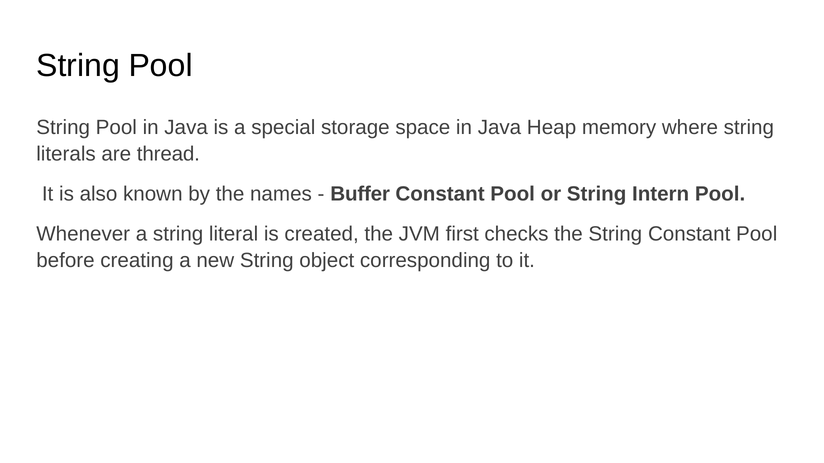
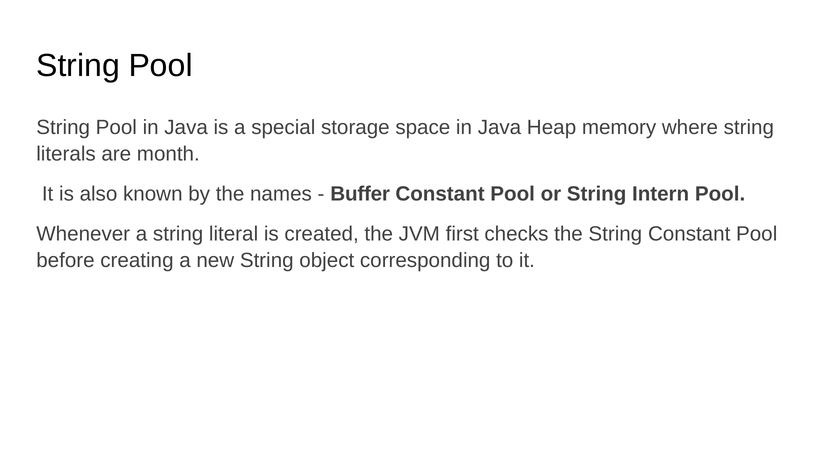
thread: thread -> month (168, 154)
